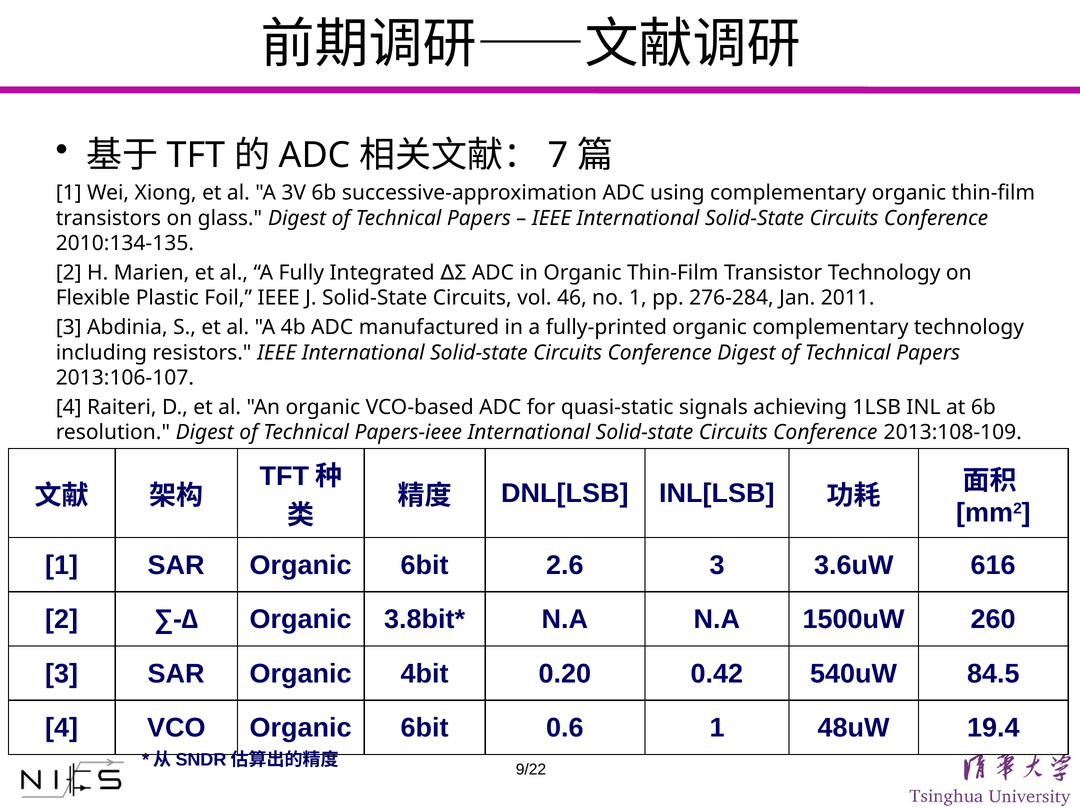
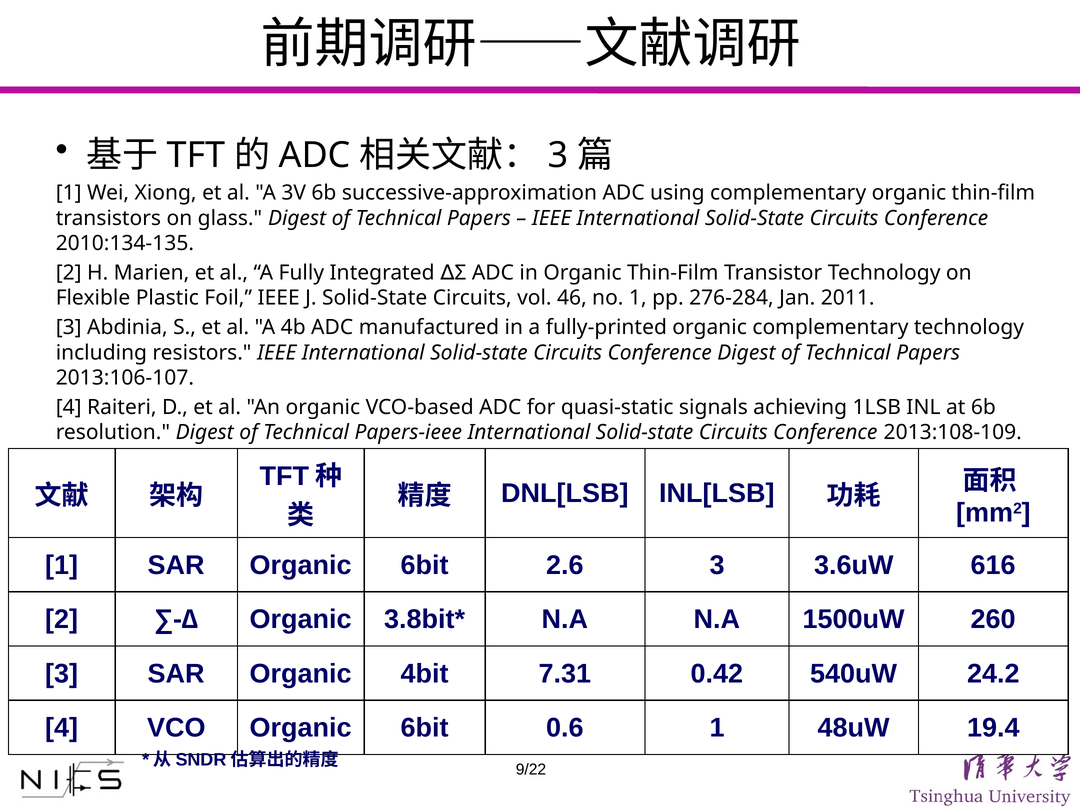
7: 7 -> 3 (558, 156)
0.20: 0.20 -> 7.31 (565, 674)
84.5: 84.5 -> 24.2 (993, 674)
